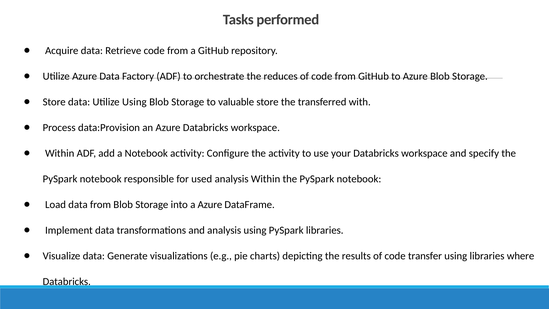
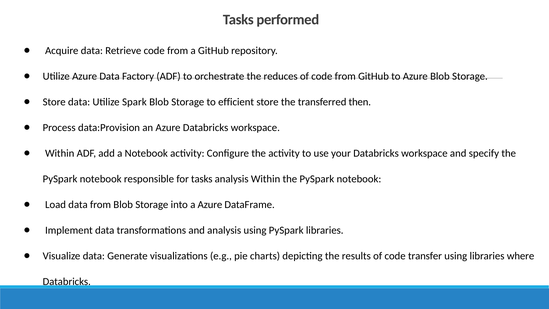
Utilize Using: Using -> Spark (134, 102)
valuable: valuable -> efficient (236, 102)
with: with -> then (360, 102)
for used: used -> tasks (202, 179)
